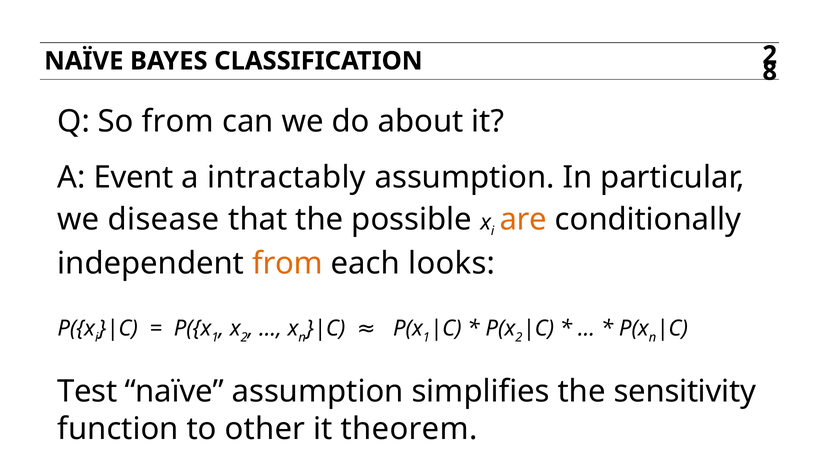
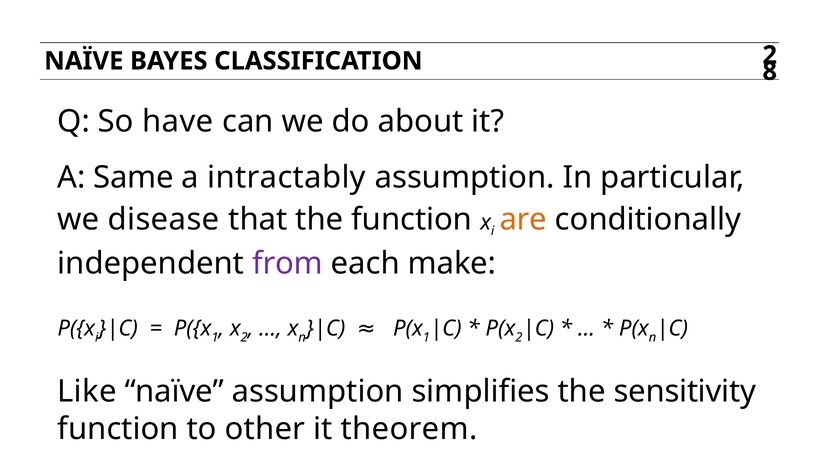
So from: from -> have (178, 121)
Event: Event -> Same (134, 177)
the possible: possible -> function (412, 219)
from colour: orange -> purple (288, 263)
looks: looks -> make (452, 263)
Test: Test -> Like (87, 392)
